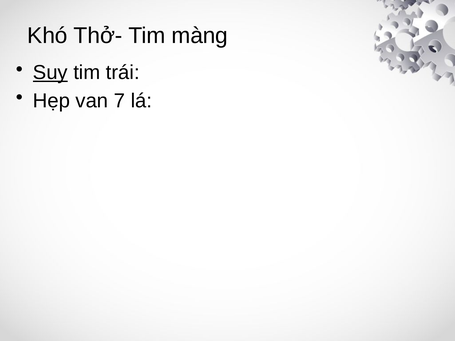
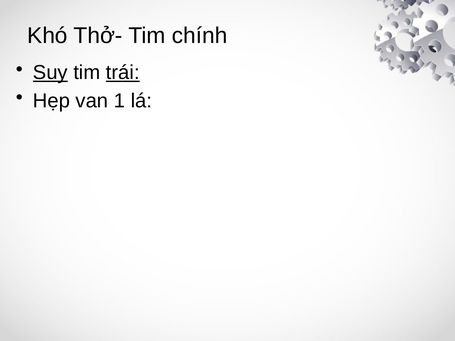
màng: màng -> chính (200, 36)
trái underline: none -> present (123, 73)
7: 7 -> 1 (119, 101)
